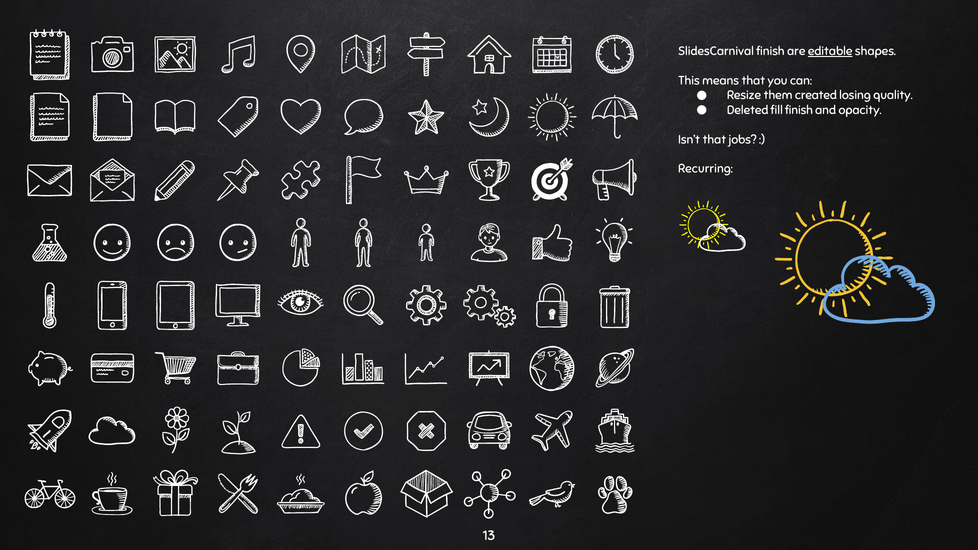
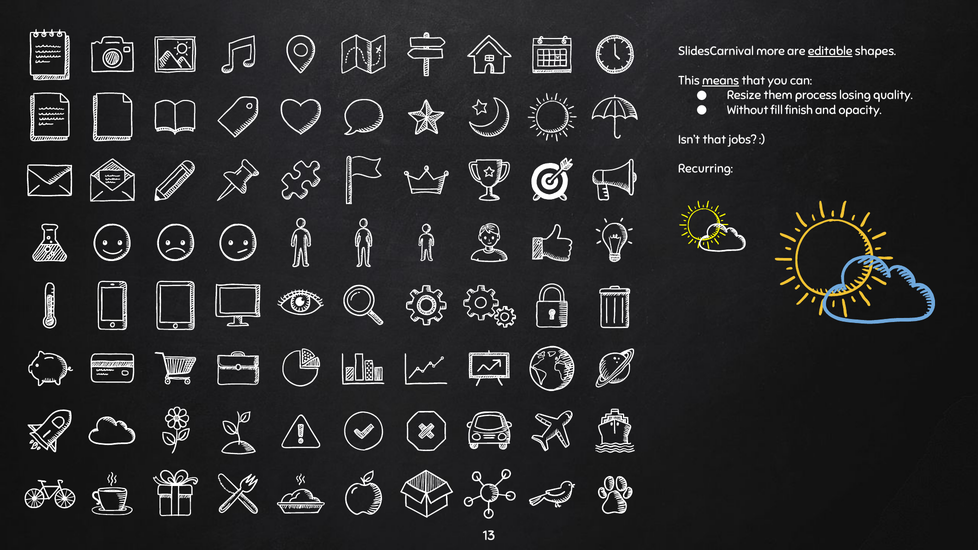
SlidesCarnival finish: finish -> more (771, 51)
means underline: none -> present (721, 81)
created: created -> process (816, 95)
Deleted: Deleted -> Without (748, 110)
